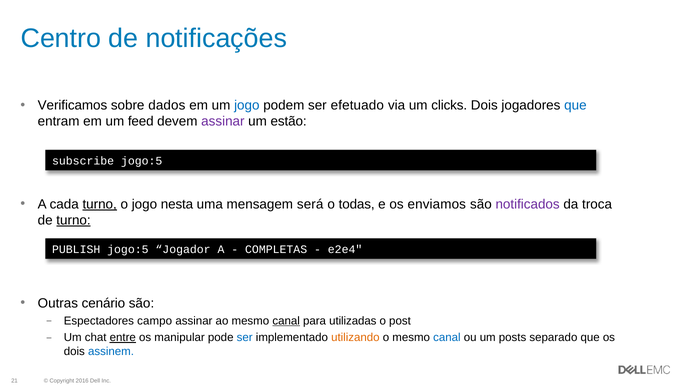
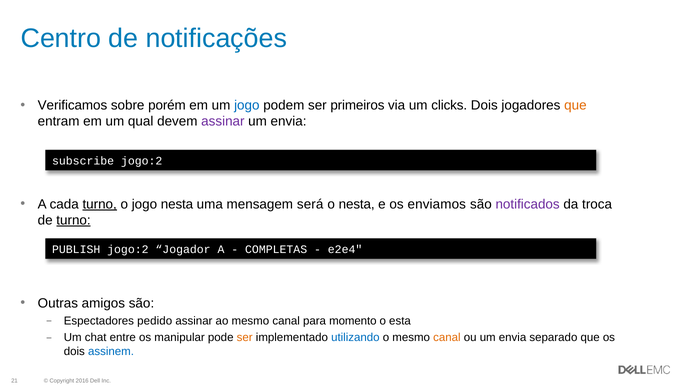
dados: dados -> porém (167, 105)
efetuado: efetuado -> primeiros (357, 105)
que colour: blue -> orange (575, 105)
feed: feed -> qual (141, 122)
estão: estão -> envia (289, 122)
subscribe jogo:5: jogo:5 -> jogo:2 (142, 161)
o todas: todas -> nesta (357, 204)
PUBLISH jogo:5: jogo:5 -> jogo:2 (128, 249)
cenário: cenário -> amigos (103, 303)
campo: campo -> pedido (155, 321)
canal underline: present -> none (286, 321)
utilizadas: utilizadas -> momento (353, 321)
post: post -> esta (400, 321)
entre underline: present -> none (123, 338)
ser colour: blue -> orange (245, 338)
utilizando colour: orange -> blue (355, 338)
canal colour: blue -> orange (447, 338)
ou um posts: posts -> envia (513, 338)
